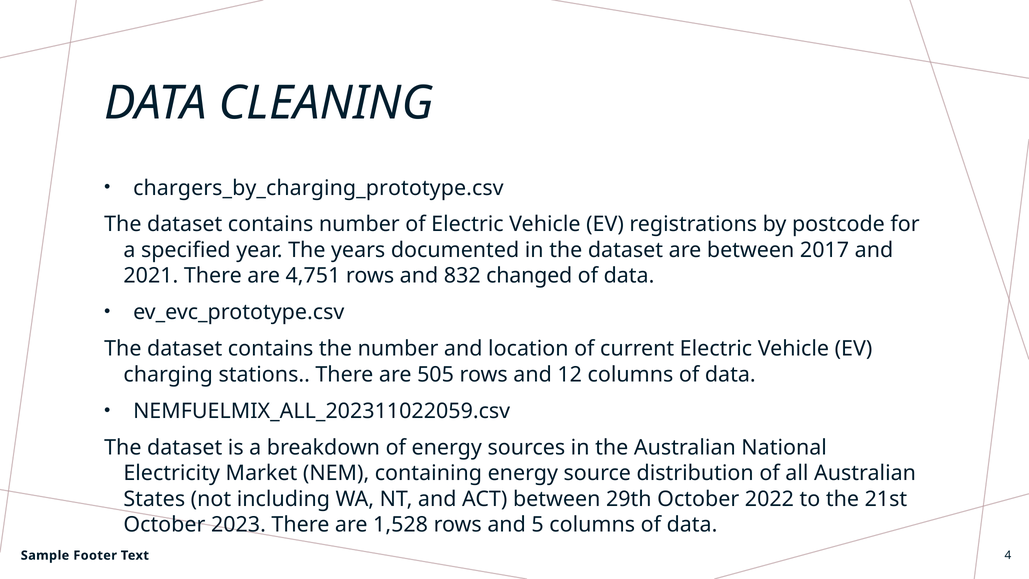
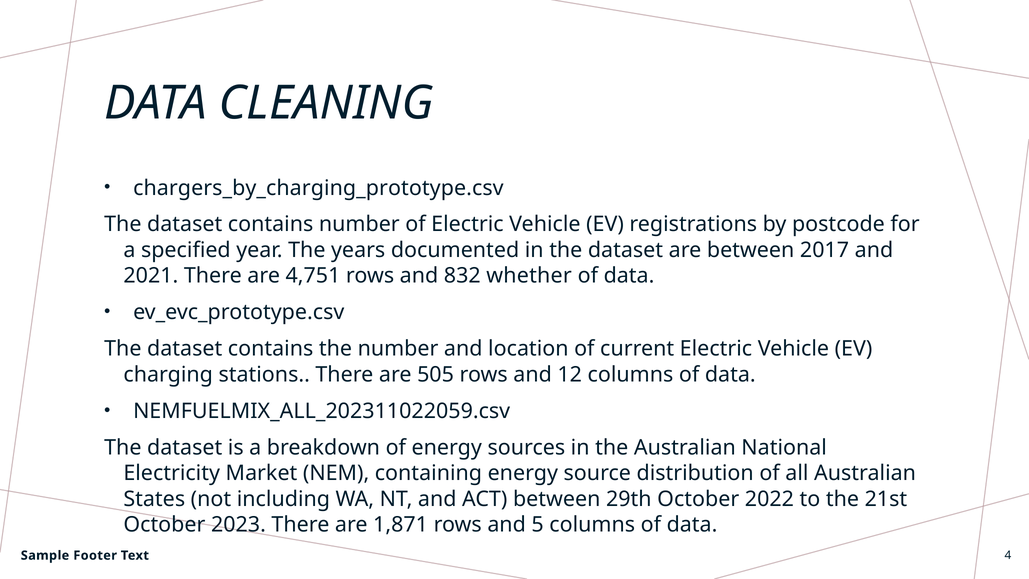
changed: changed -> whether (529, 276)
1,528: 1,528 -> 1,871 (401, 525)
